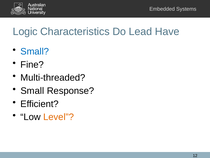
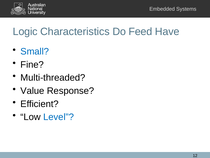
Lead: Lead -> Feed (140, 31)
Small: Small -> Value (32, 91)
Level colour: orange -> blue (59, 117)
